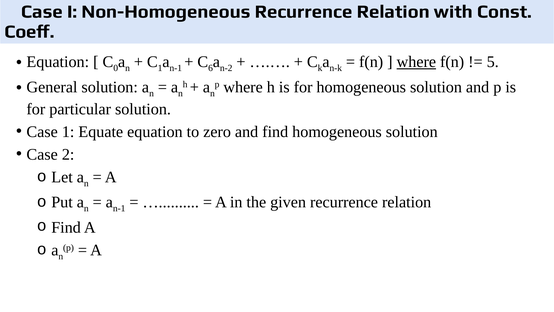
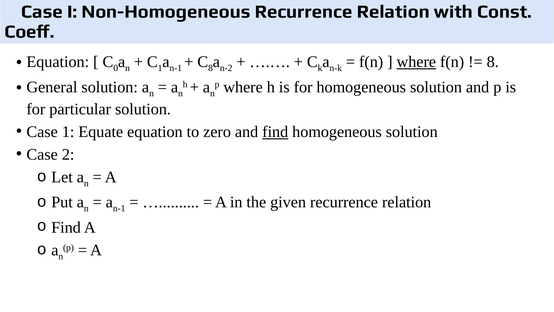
6: 6 -> 8 (211, 68)
5: 5 -> 8 (493, 62)
find underline: none -> present (275, 132)
